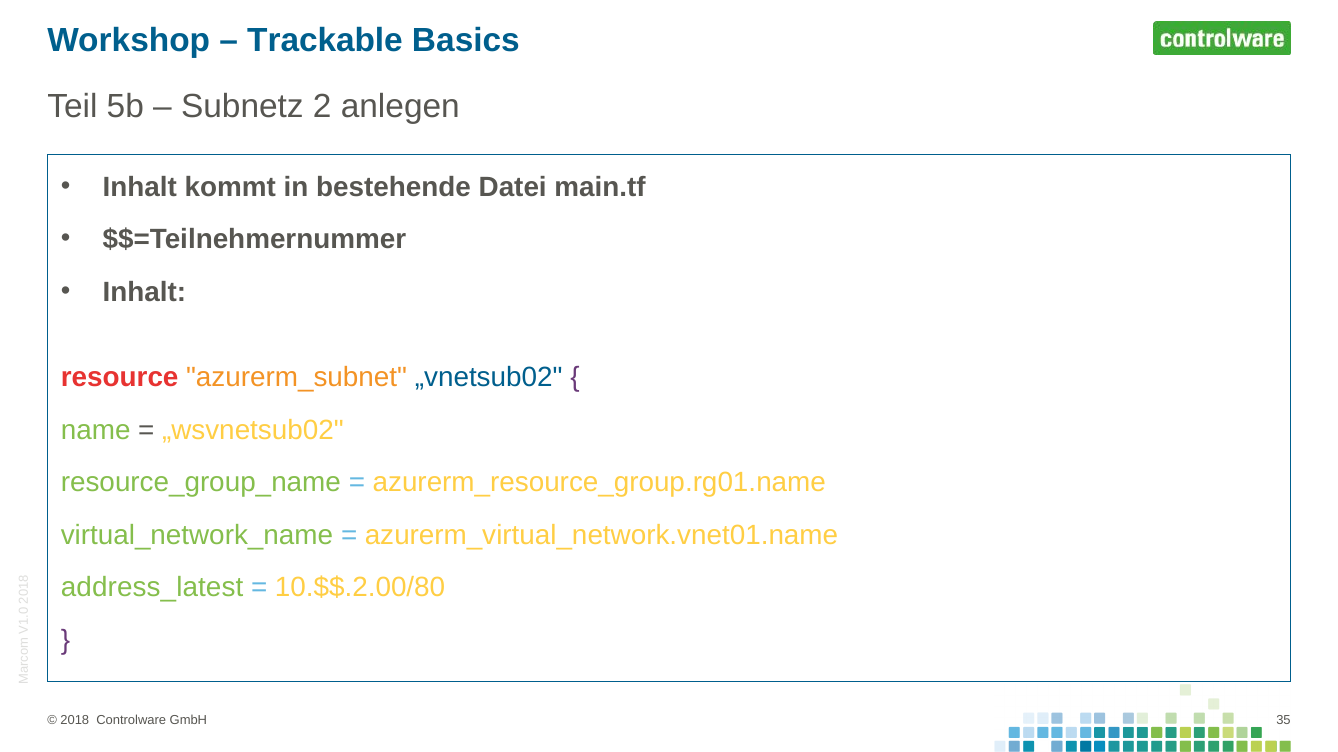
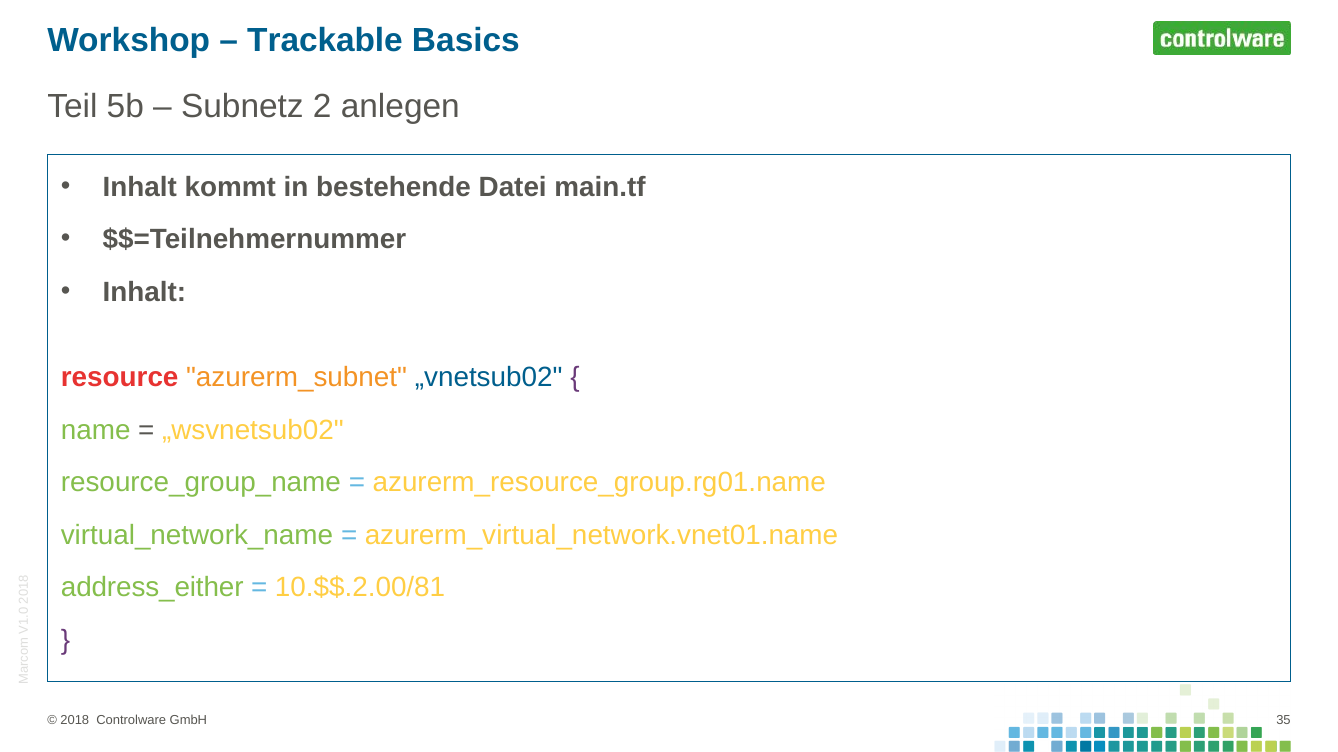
address_latest: address_latest -> address_either (152, 588)
10.$$.2.00/80: 10.$$.2.00/80 -> 10.$$.2.00/81 (360, 588)
